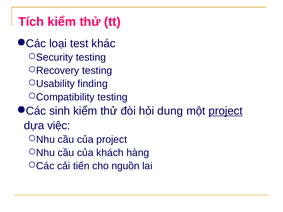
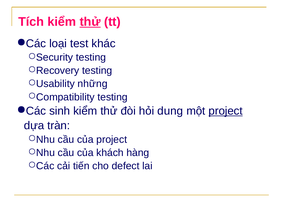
thử underline: none -> present (90, 22)
finding: finding -> những (93, 84)
việc: việc -> tràn (59, 126)
nguồn: nguồn -> defect (126, 166)
